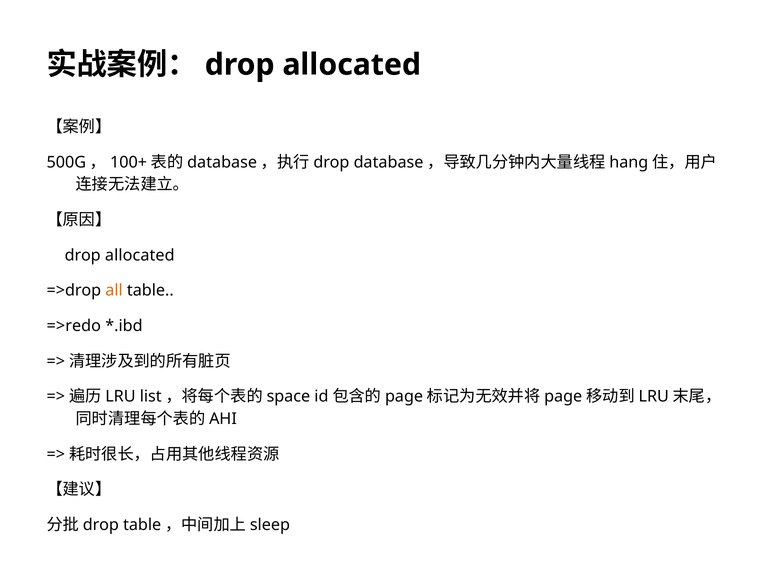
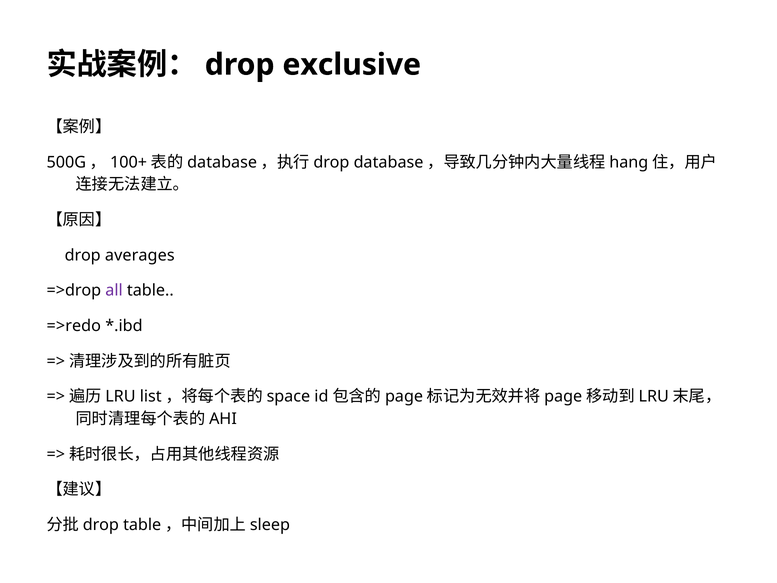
allocated: allocated -> exclusive (352, 65)
allocated: allocated -> averages (140, 255)
all colour: orange -> purple (114, 290)
